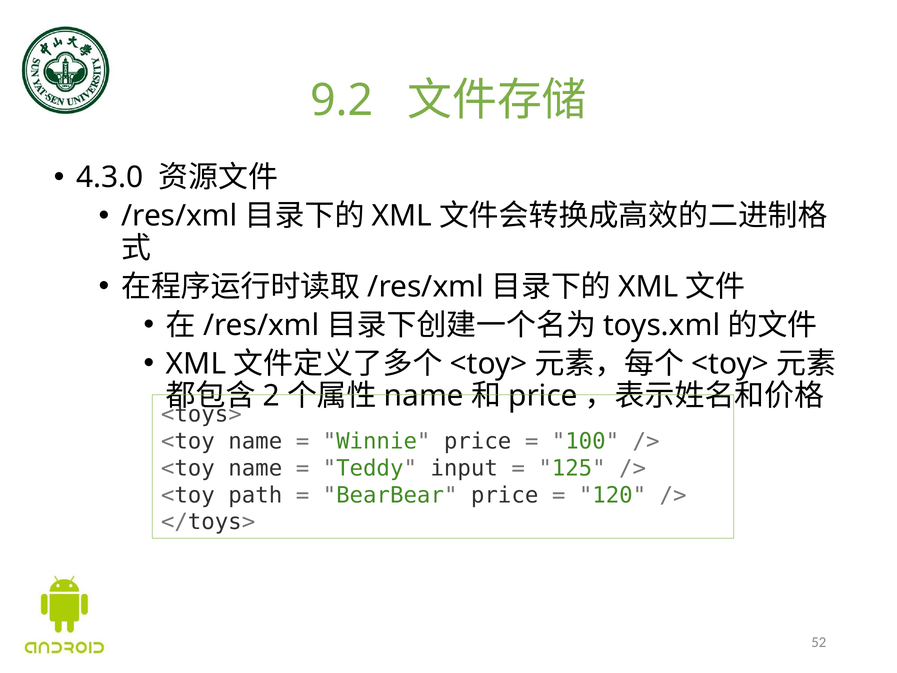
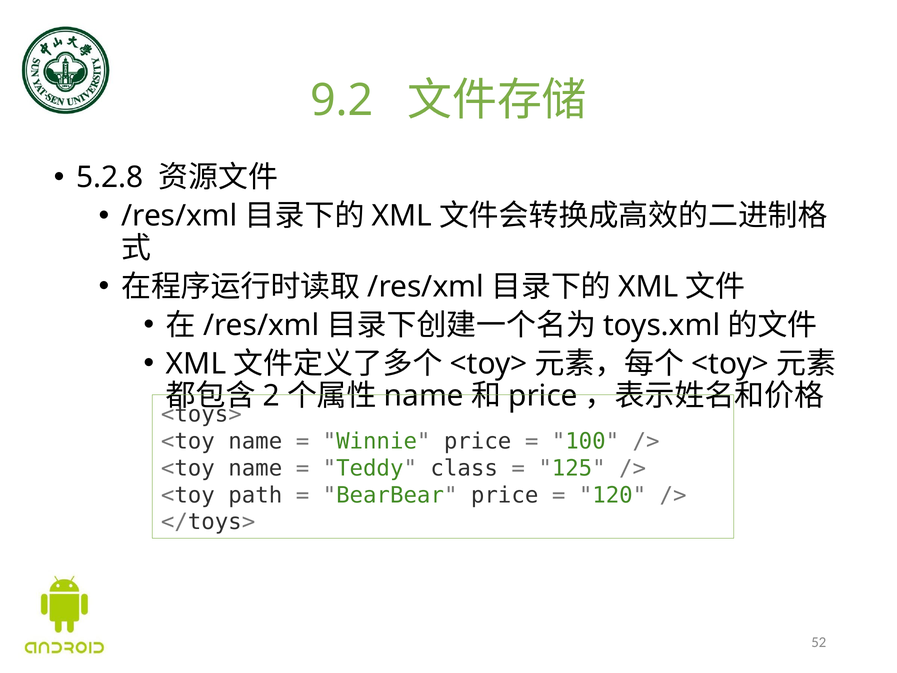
4.3.0: 4.3.0 -> 5.2.8 (110, 177)
input: input -> class (464, 468)
